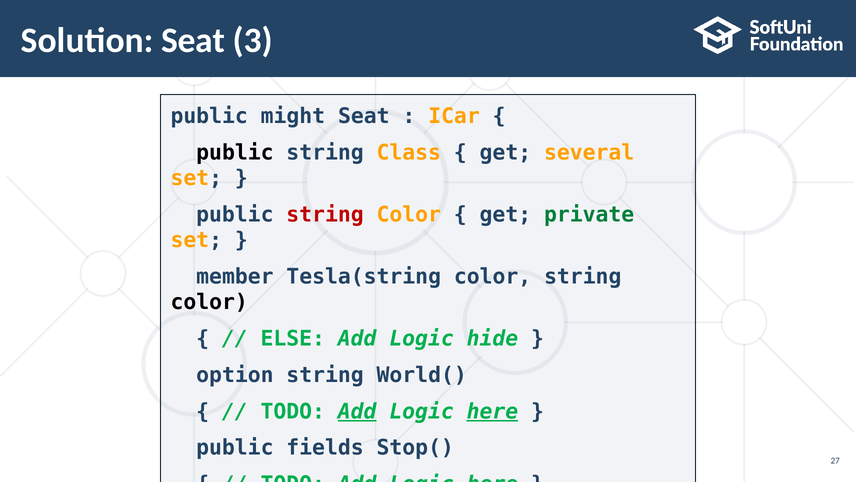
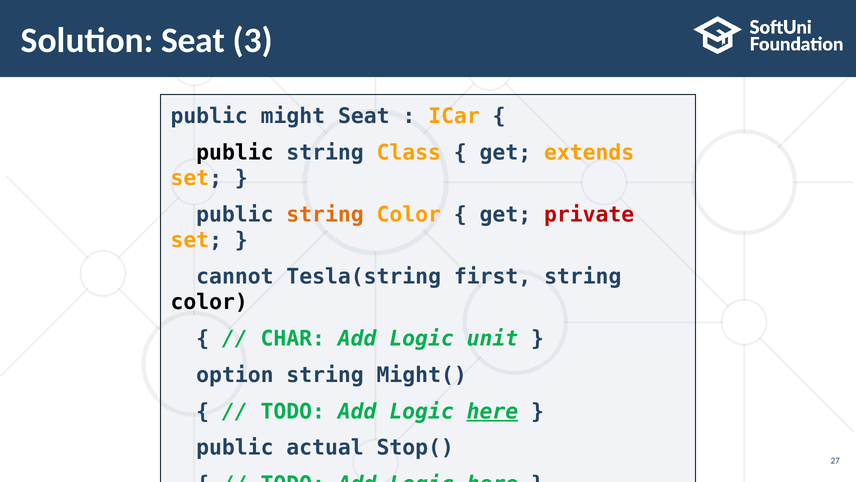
several: several -> extends (589, 153)
string colour: red -> orange (325, 215)
private colour: green -> red (589, 215)
member: member -> cannot (235, 276)
Tesla(string color: color -> first (493, 276)
ELSE: ELSE -> CHAR (293, 338)
hide: hide -> unit (492, 338)
World(: World( -> Might( (422, 375)
Add underline: present -> none (357, 411)
fields: fields -> actual (325, 448)
